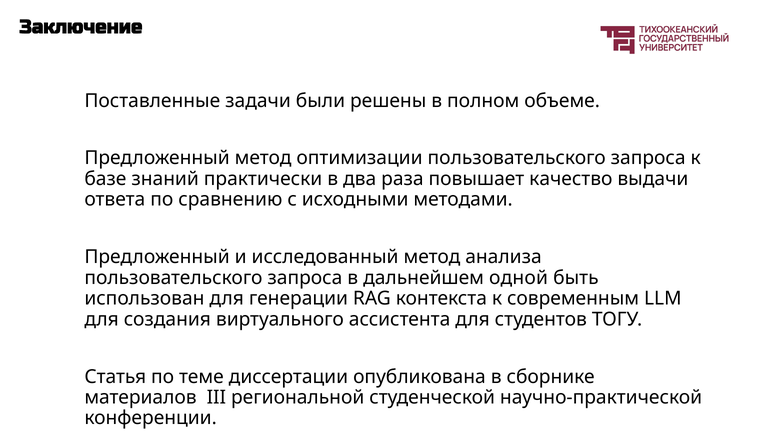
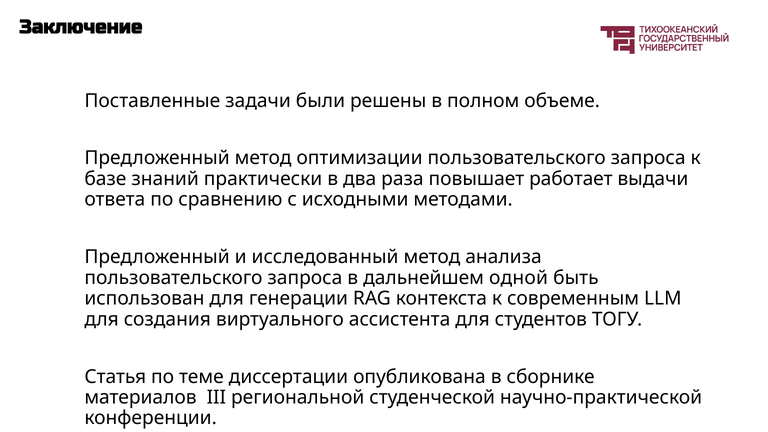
качество: качество -> работает (571, 179)
